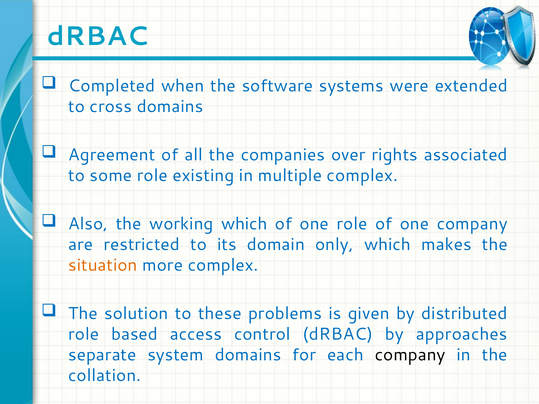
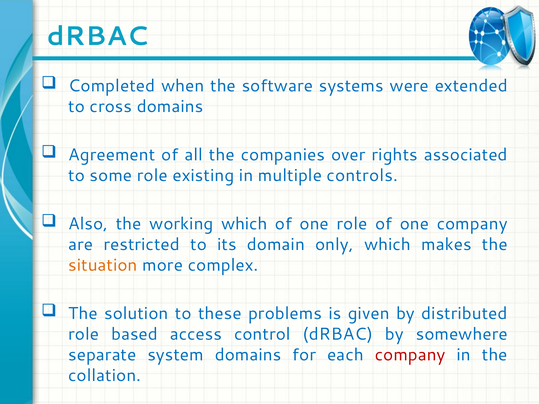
multiple complex: complex -> controls (362, 176)
approaches: approaches -> somewhere (462, 334)
company colour: black -> red (410, 355)
